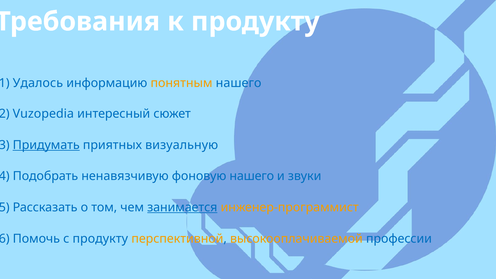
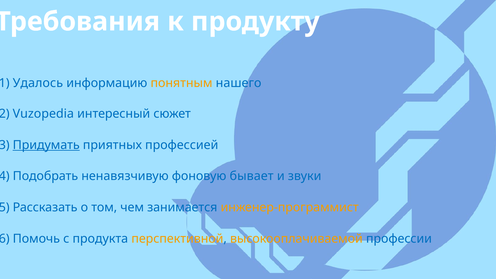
визуальную: визуальную -> профессией (182, 145)
фоновую нашего: нашего -> бывает (252, 176)
занимается underline: present -> none (182, 207)
с продукту: продукту -> продукта (100, 239)
